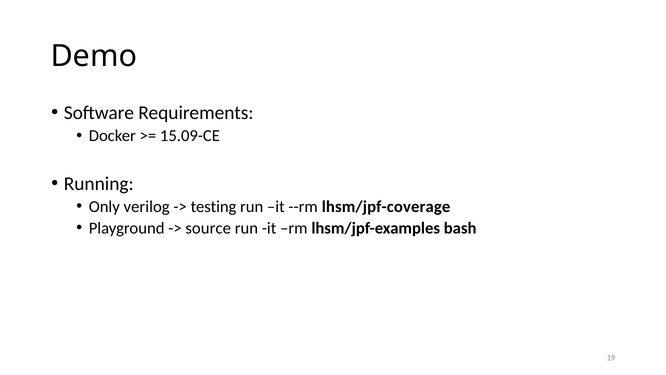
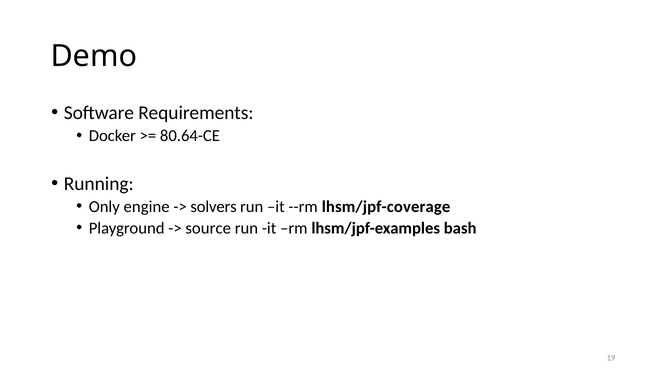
15.09-CE: 15.09-CE -> 80.64-CE (190, 136)
verilog: verilog -> engine (147, 206)
testing: testing -> solvers (214, 206)
